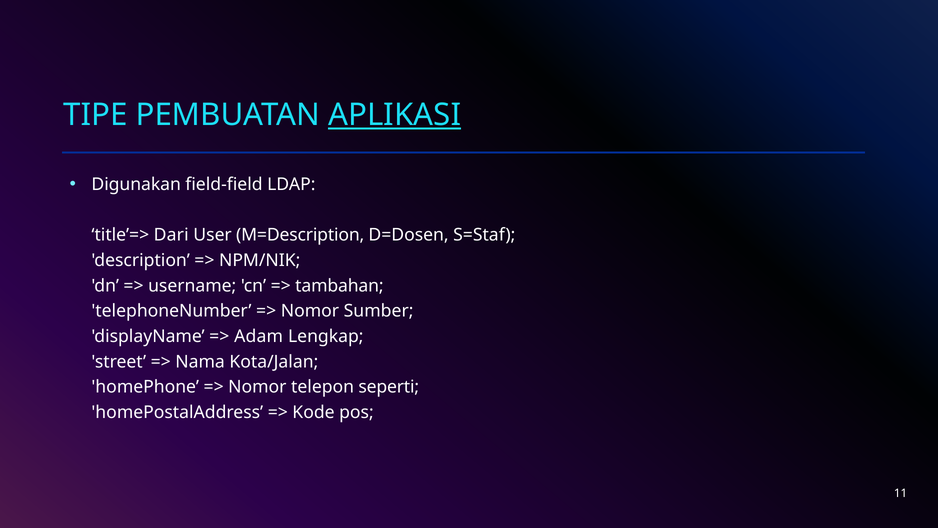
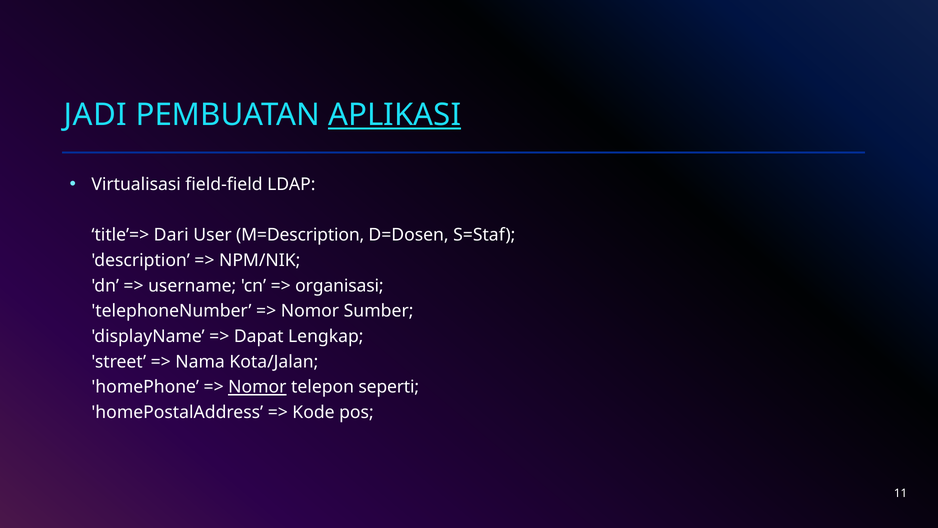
TIPE: TIPE -> JADI (95, 115)
Digunakan: Digunakan -> Virtualisasi (136, 184)
tambahan: tambahan -> organisasi (339, 286)
Adam: Adam -> Dapat (259, 336)
Nomor underline: none -> present (257, 387)
